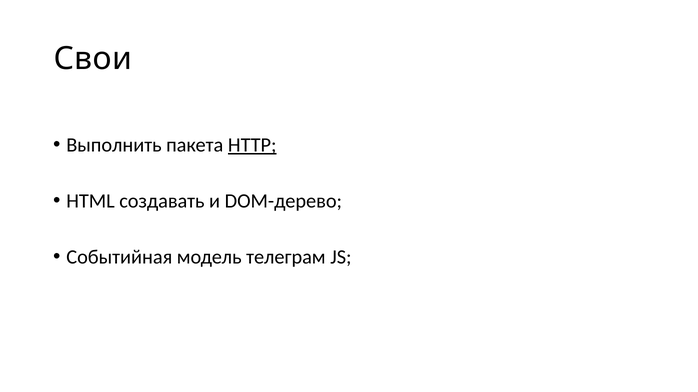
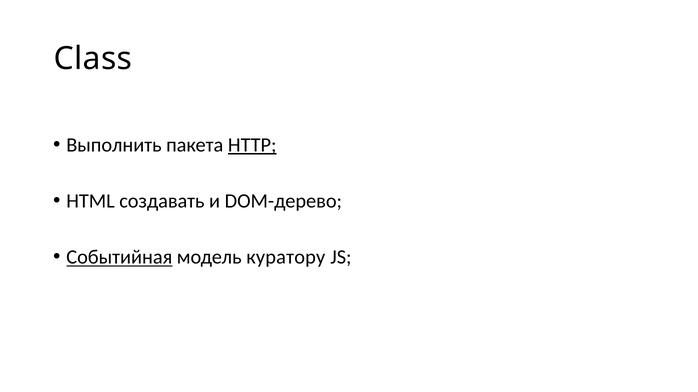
Свои: Свои -> Class (93, 59)
Событийная underline: none -> present (119, 258)
телеграм: телеграм -> куратору (286, 258)
